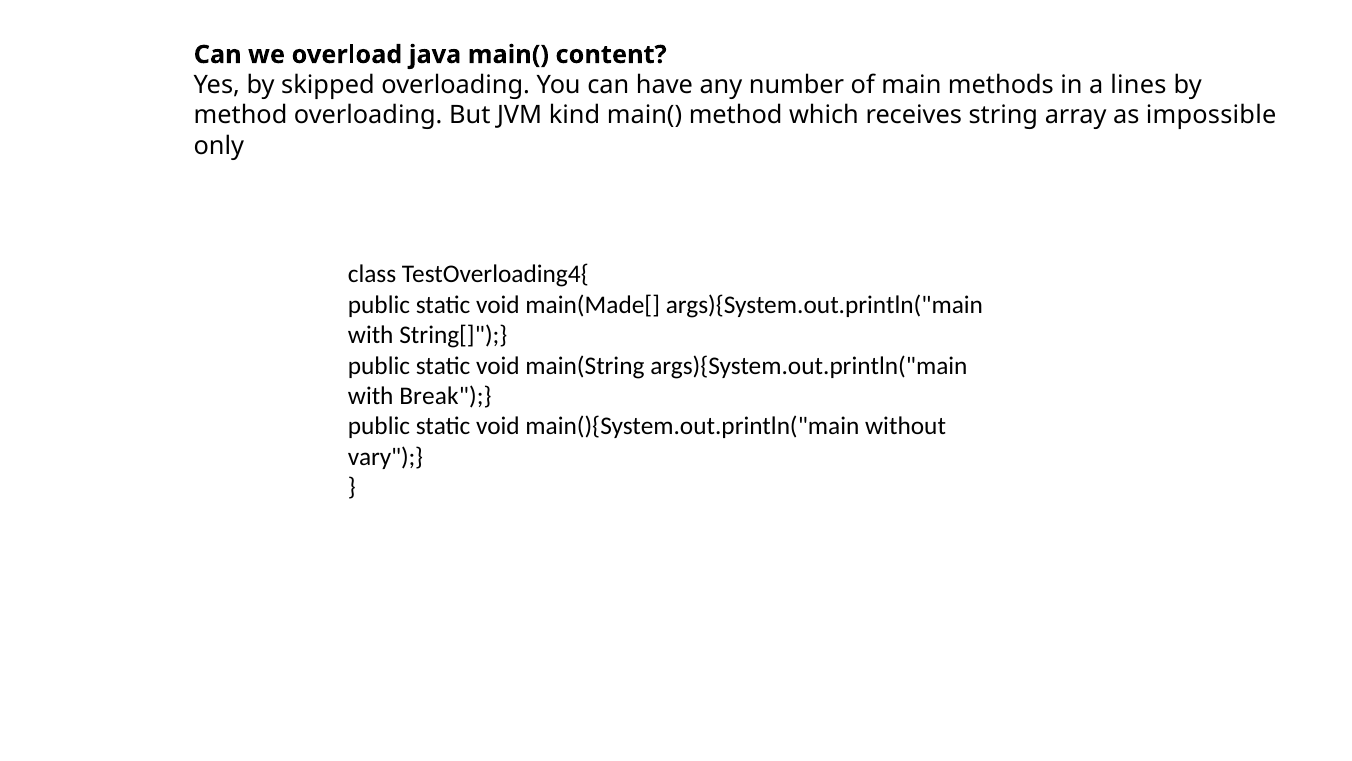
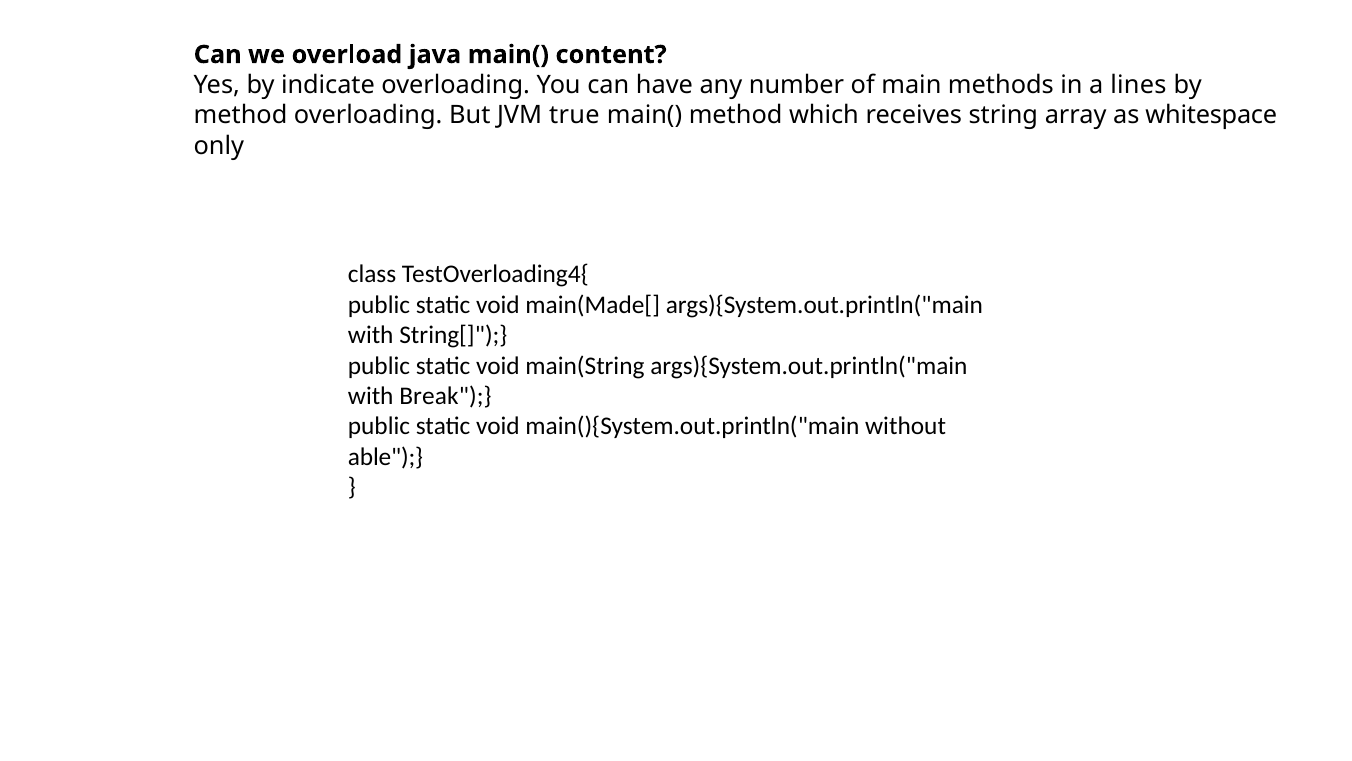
skipped: skipped -> indicate (328, 85)
kind: kind -> true (574, 115)
impossible: impossible -> whitespace (1211, 115)
vary: vary -> able (386, 457)
